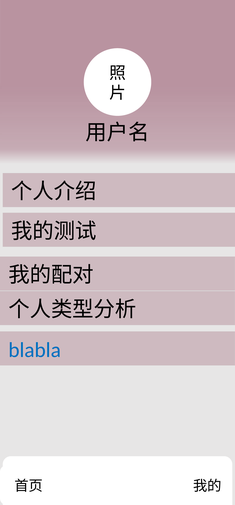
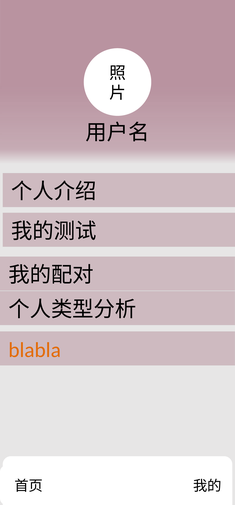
blabla colour: blue -> orange (35, 349)
